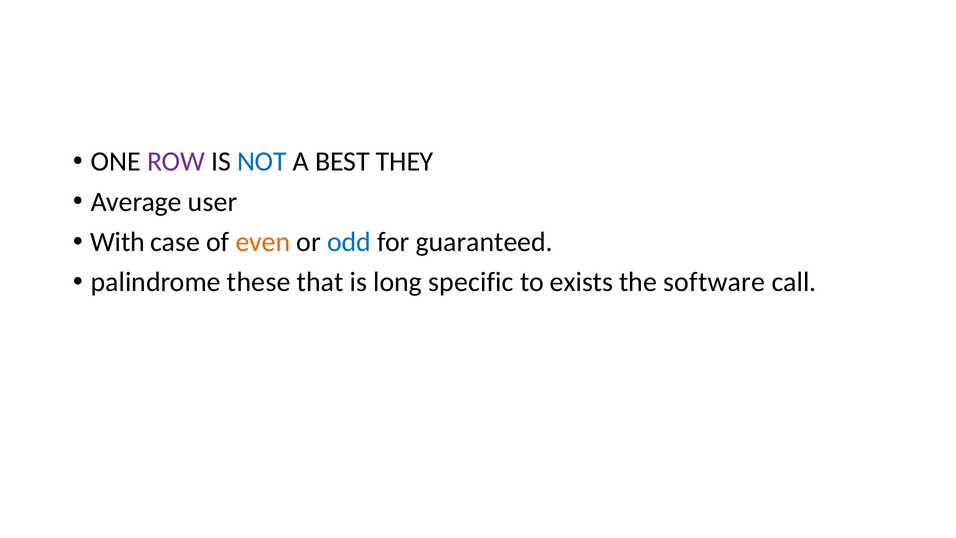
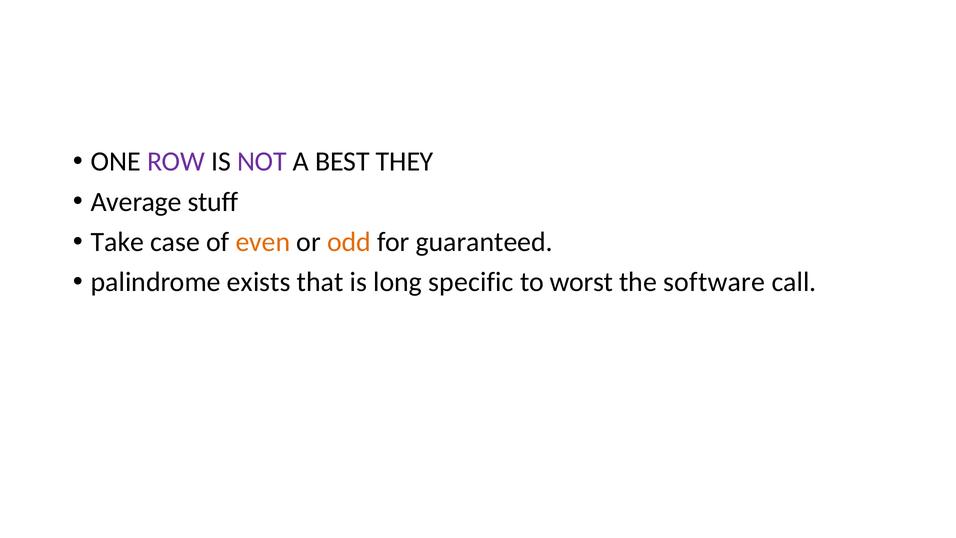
NOT colour: blue -> purple (262, 162)
user: user -> stuff (213, 202)
With: With -> Take (117, 242)
odd colour: blue -> orange (349, 242)
these: these -> exists (259, 282)
exists: exists -> worst (582, 282)
